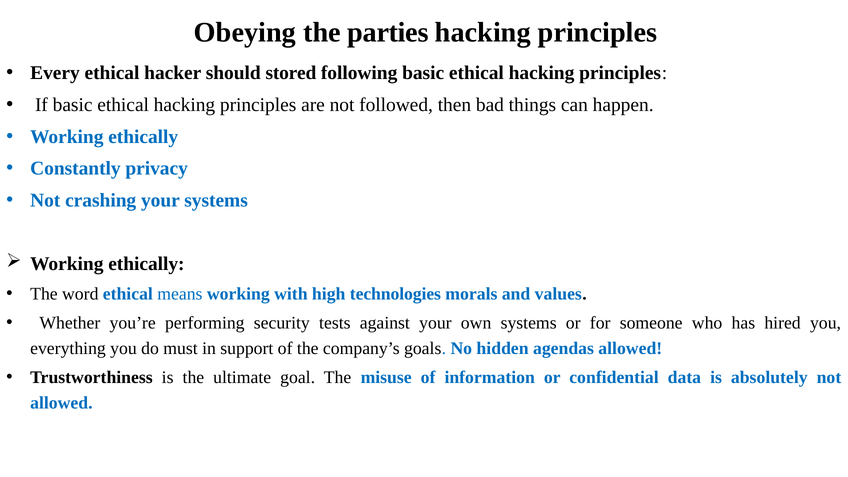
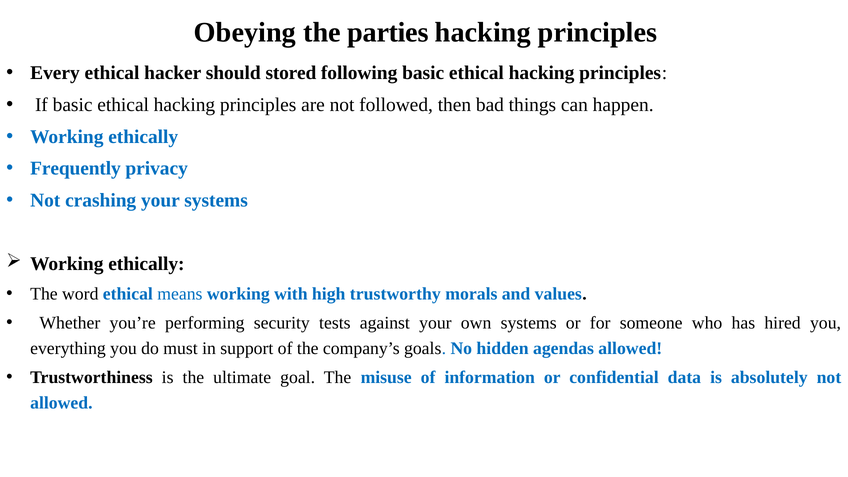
Constantly: Constantly -> Frequently (75, 169)
technologies: technologies -> trustworthy (395, 294)
